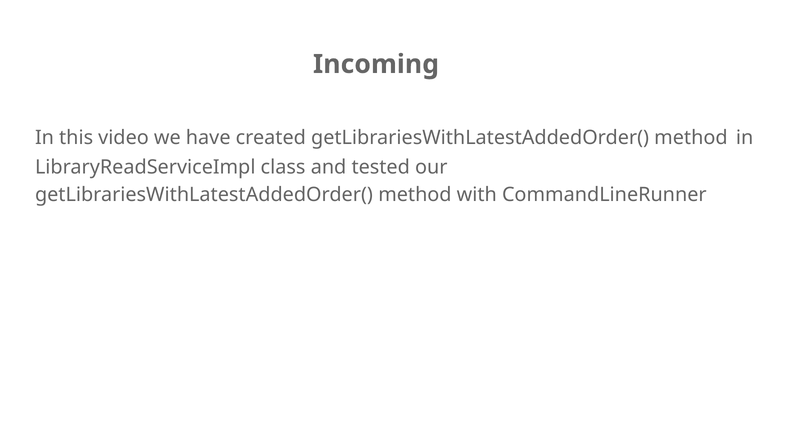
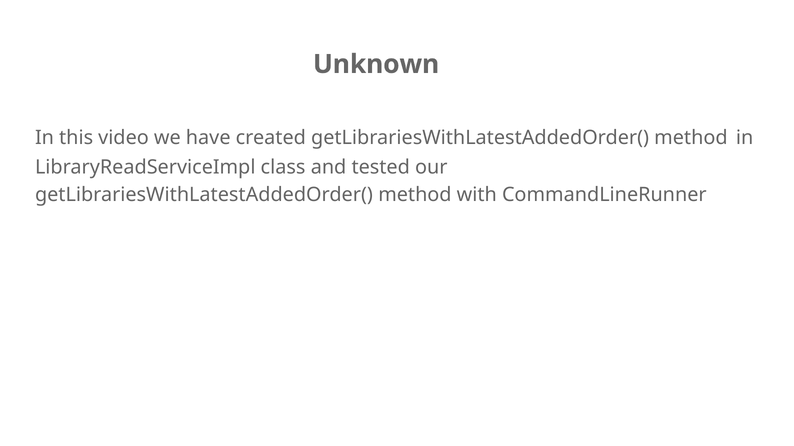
Incoming: Incoming -> Unknown (376, 64)
